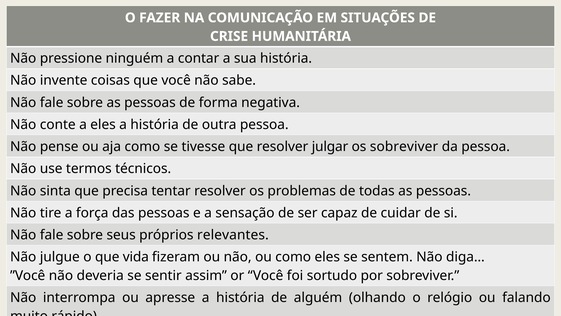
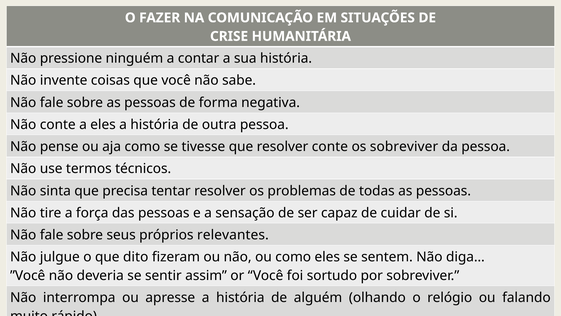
resolver julgar: julgar -> conte (330, 147)
vida: vida -> dito (136, 257)
